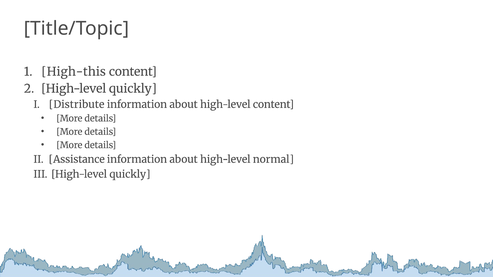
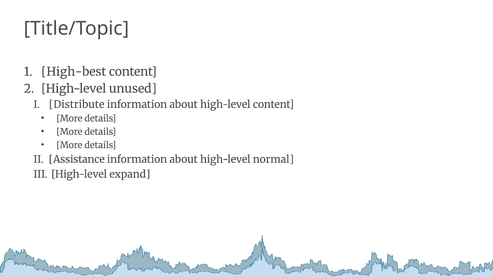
High-this: High-this -> High-best (74, 72)
quickly: quickly -> unused (133, 89)
quickly: quickly -> expand (130, 174)
